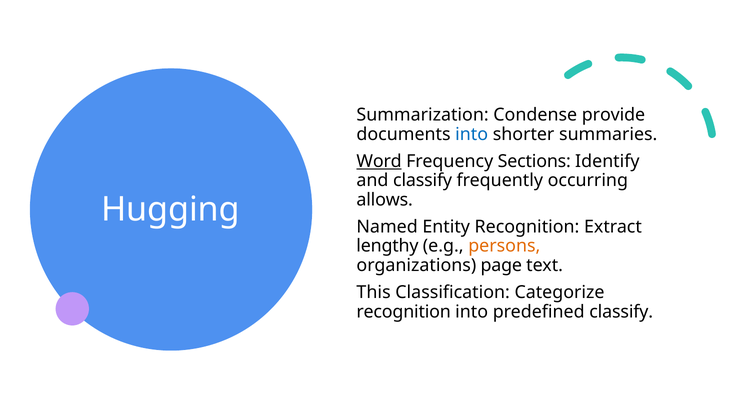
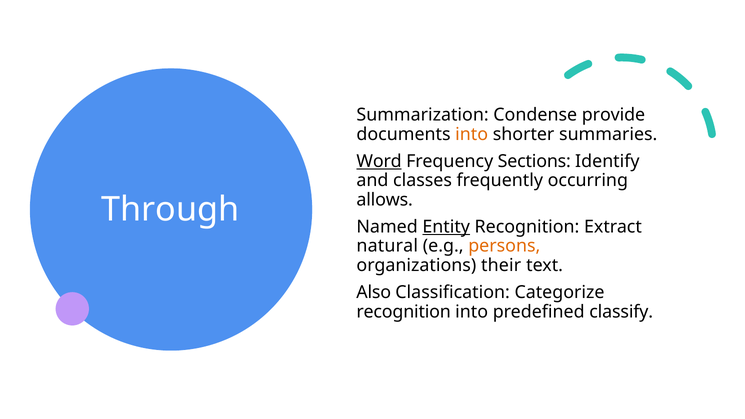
into colour: blue -> orange (472, 134)
and classify: classify -> classes (423, 181)
Hugging: Hugging -> Through (170, 210)
Entity underline: none -> present (446, 227)
lengthy: lengthy -> natural (387, 246)
page: page -> their (501, 265)
This: This -> Also (374, 292)
